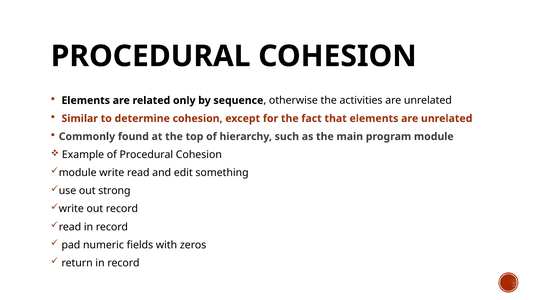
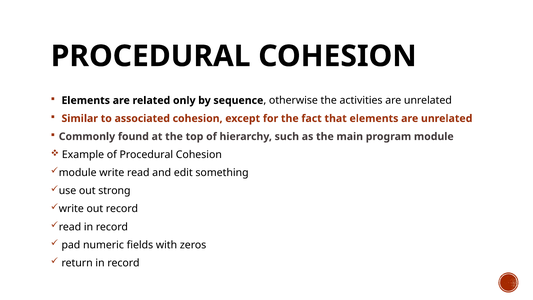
determine: determine -> associated (142, 118)
